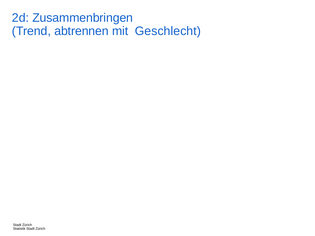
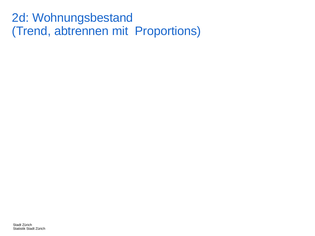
Zusammenbringen: Zusammenbringen -> Wohnungsbestand (83, 18)
Geschlecht: Geschlecht -> Proportions (168, 31)
